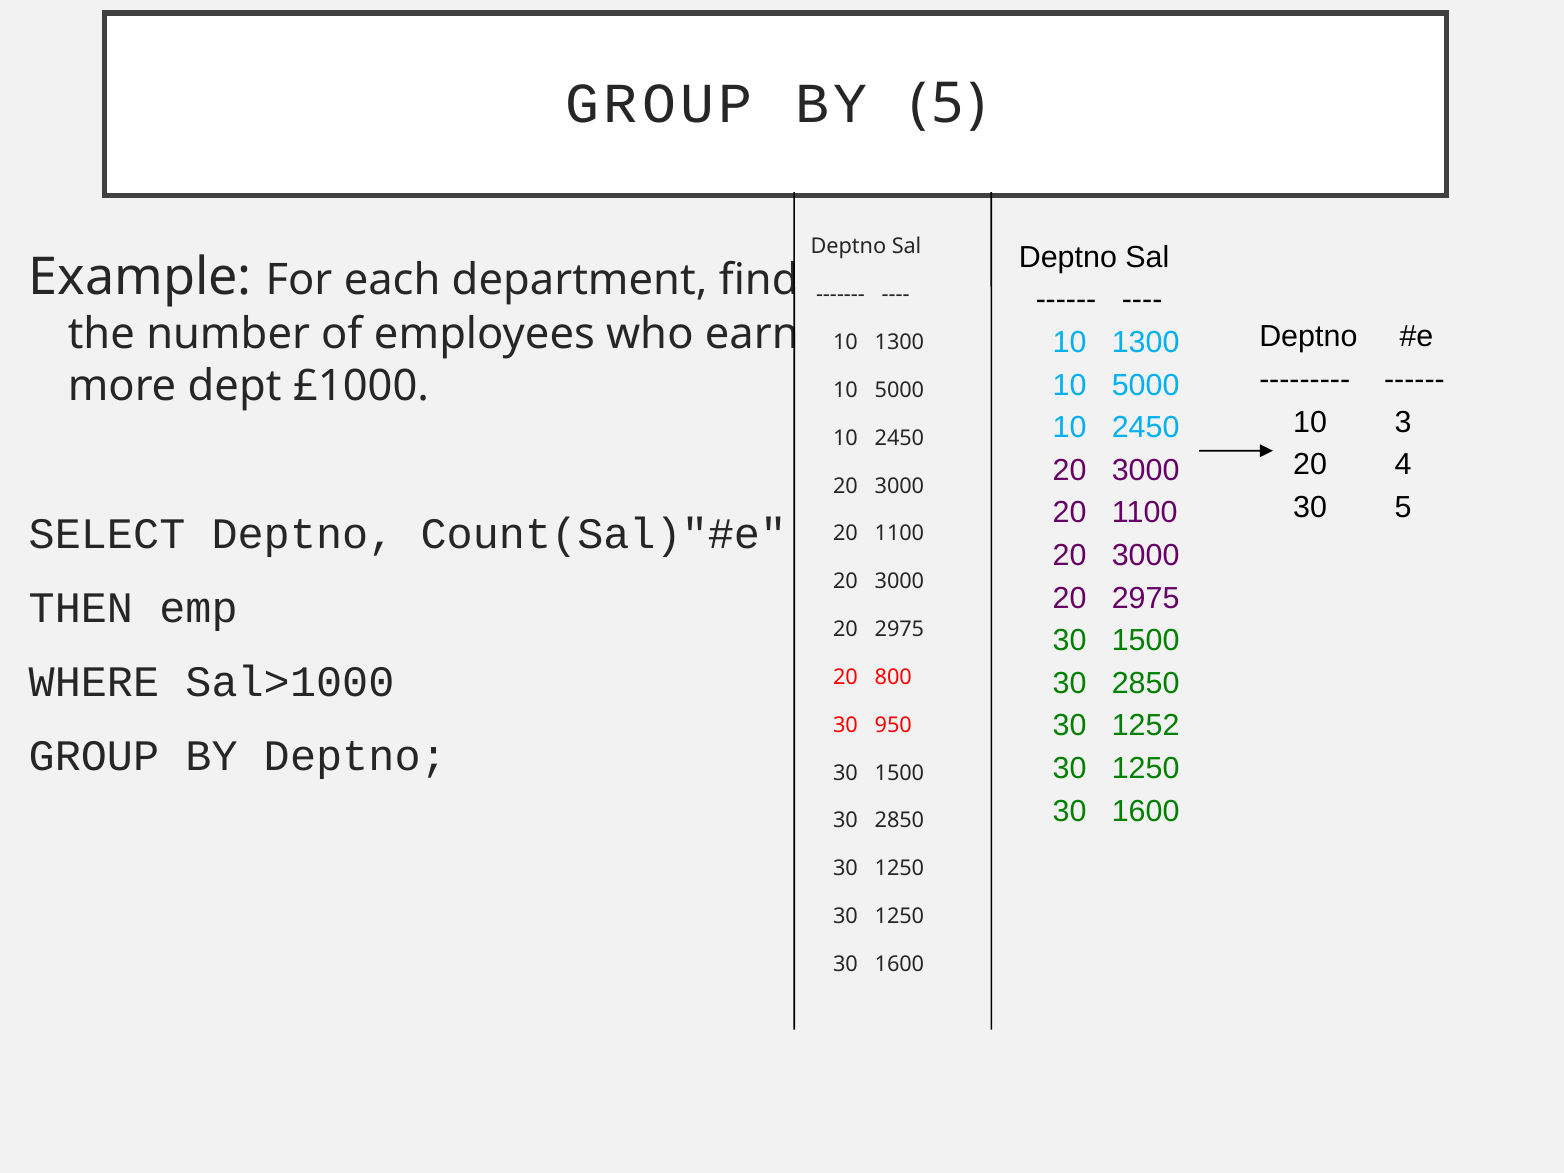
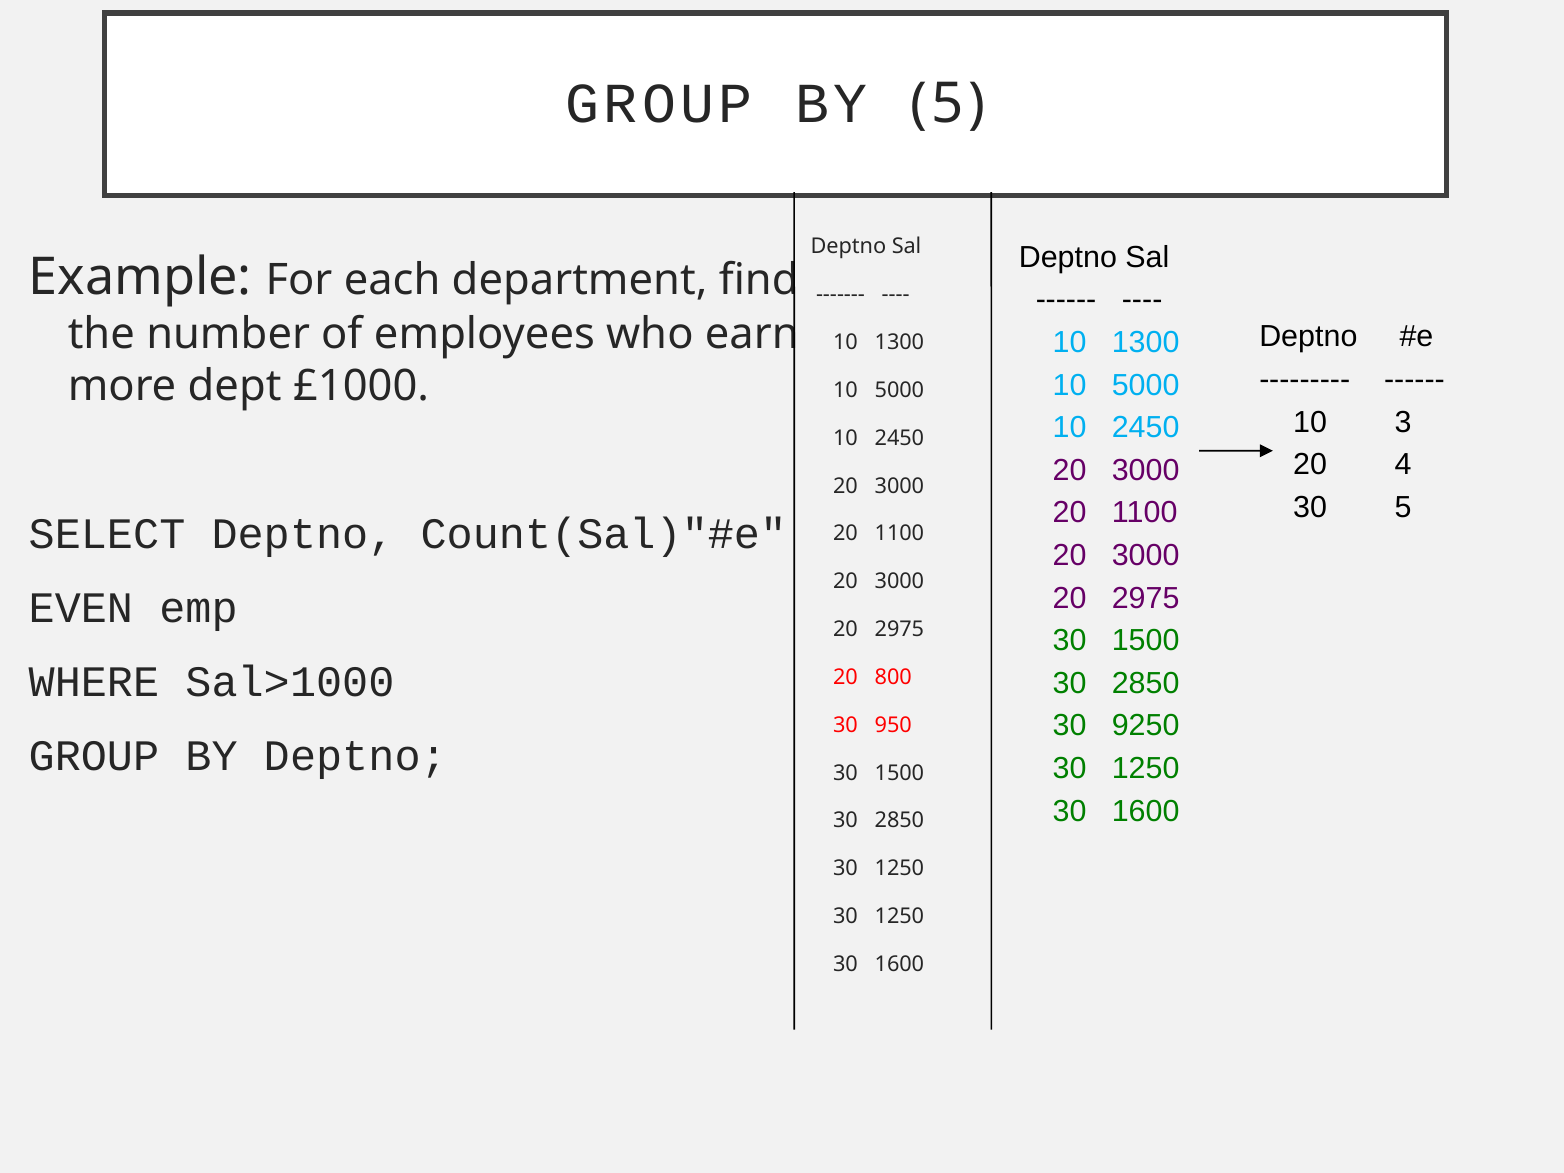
THEN: THEN -> EVEN (81, 608)
1252: 1252 -> 9250 (1146, 726)
